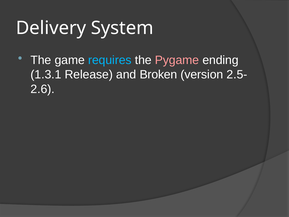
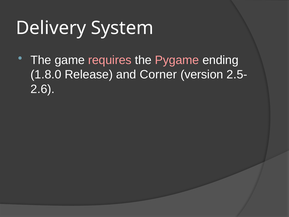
requires colour: light blue -> pink (110, 60)
1.3.1: 1.3.1 -> 1.8.0 (46, 75)
Broken: Broken -> Corner (158, 75)
